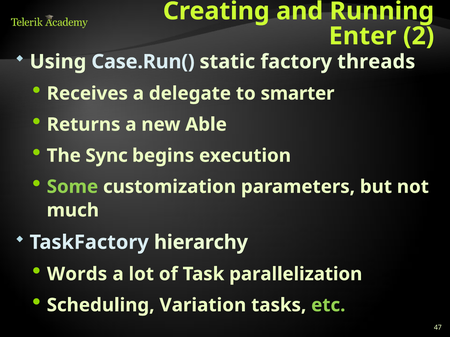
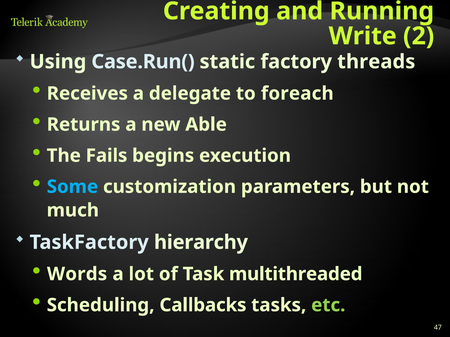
Enter: Enter -> Write (363, 36)
smarter: smarter -> foreach (297, 94)
Sync: Sync -> Fails (107, 156)
Some colour: light green -> light blue (72, 187)
parallelization: parallelization -> multithreaded (296, 274)
Variation: Variation -> Callbacks (203, 306)
